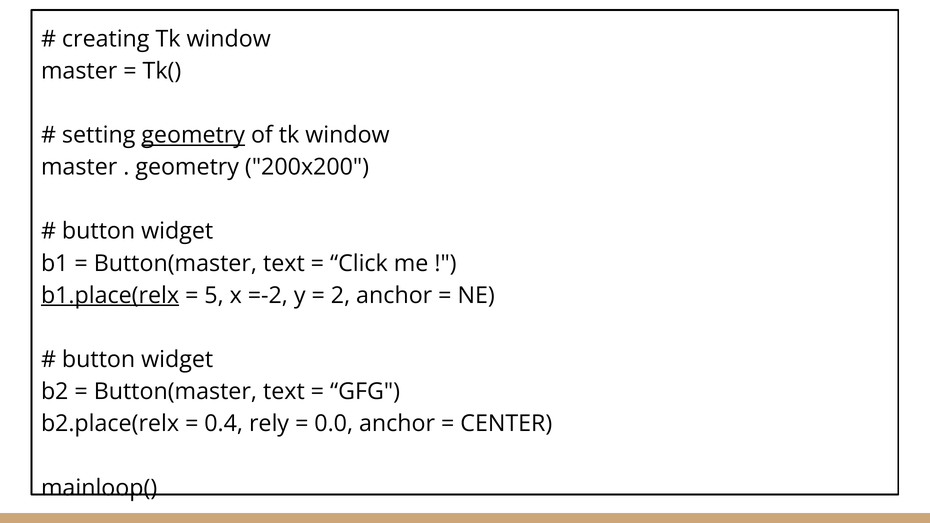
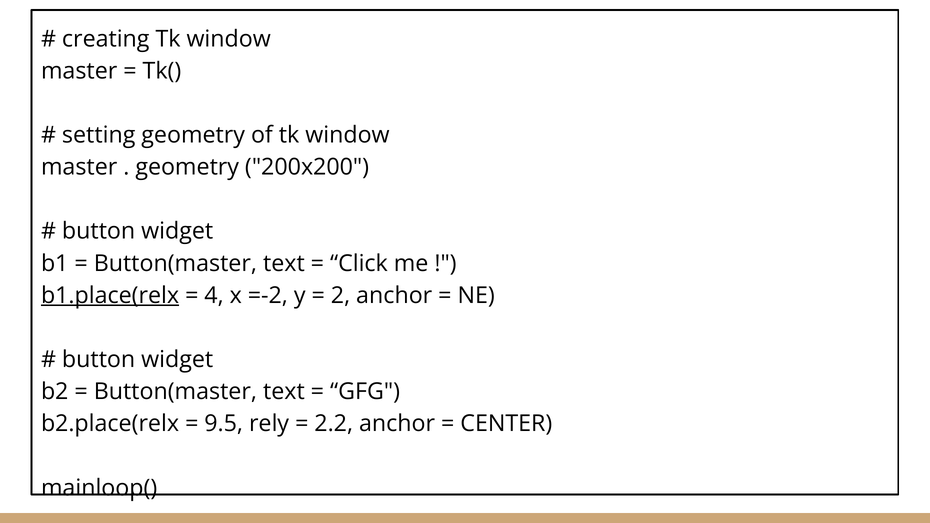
geometry underline: present -> none (193, 135)
5: 5 -> 4 (214, 296)
0.4: 0.4 -> 9.5 (224, 424)
0.0: 0.0 -> 2.2 (334, 424)
